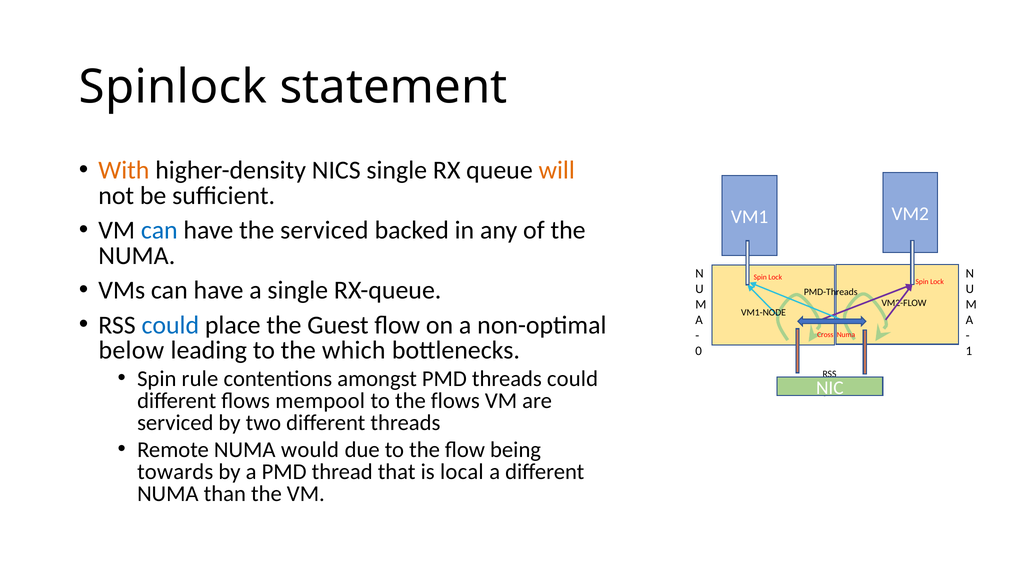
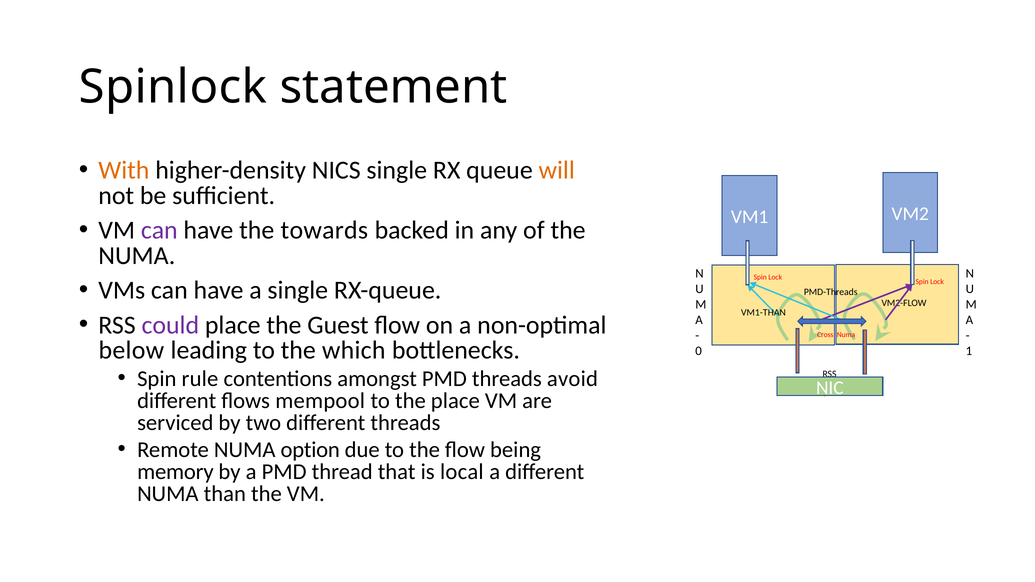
can colour: blue -> purple (159, 230)
the serviced: serviced -> towards (324, 230)
VM1-NODE: VM1-NODE -> VM1-THAN (763, 313)
could colour: blue -> purple (170, 325)
threads could: could -> avoid (572, 379)
the flows: flows -> place (455, 401)
would: would -> option (310, 450)
towards: towards -> memory (175, 472)
